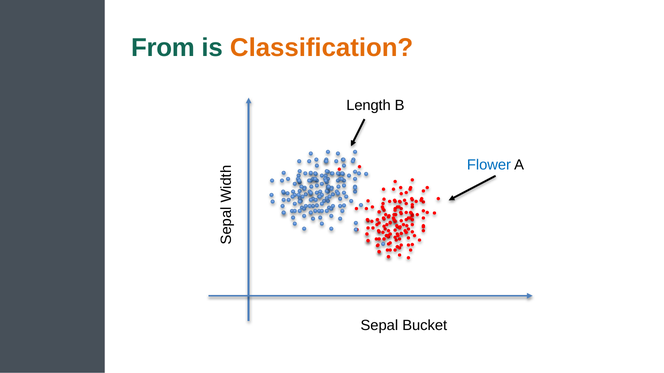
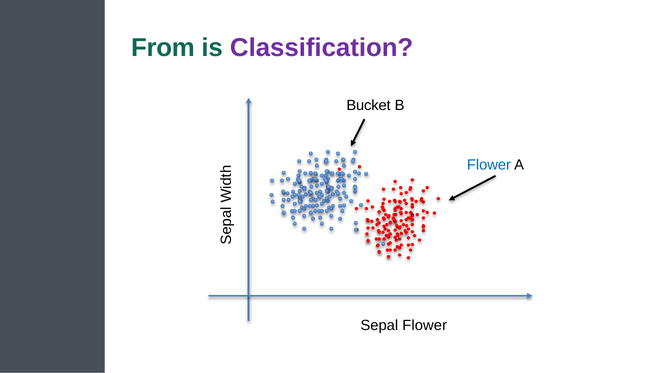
Classification colour: orange -> purple (322, 48)
Length: Length -> Bucket (369, 105)
Sepal Bucket: Bucket -> Flower (425, 326)
